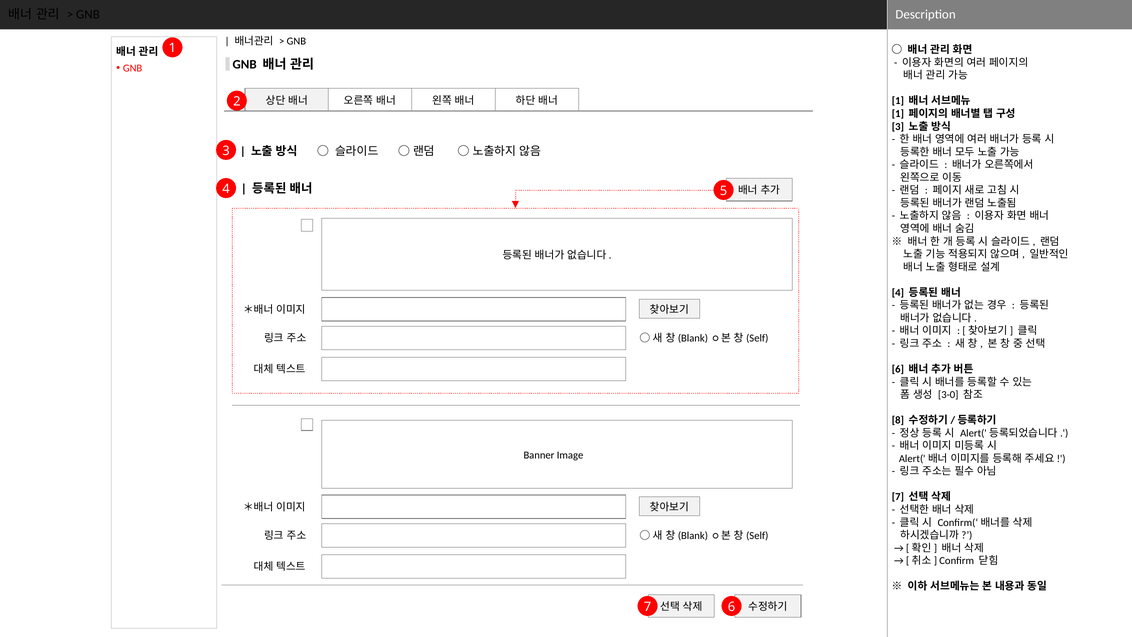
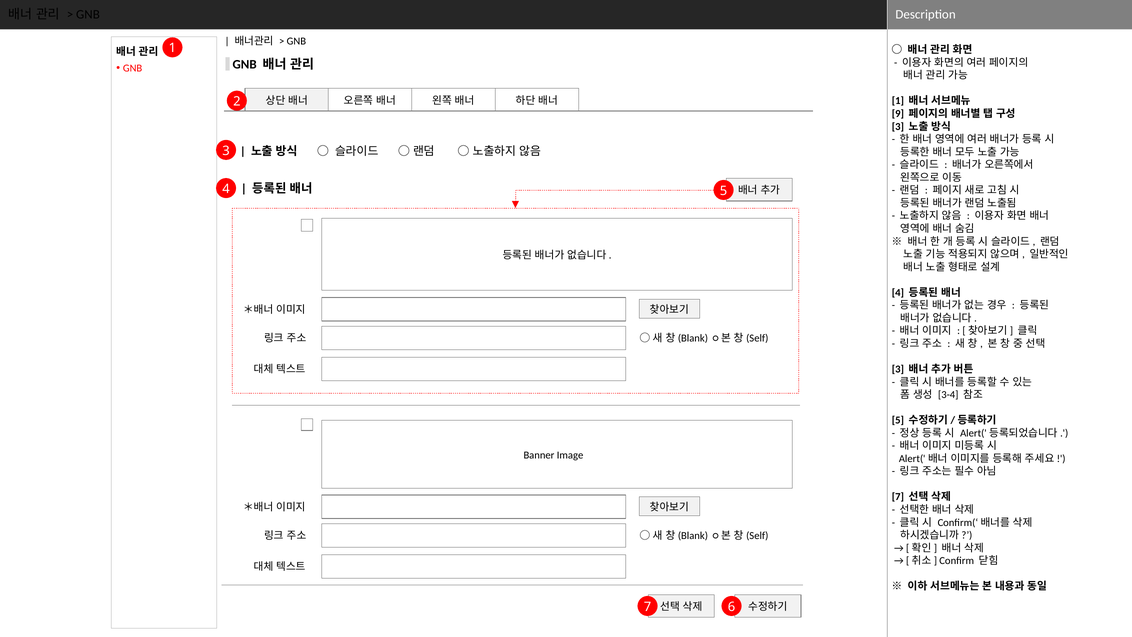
1: 1 -> 9 (898, 114)
6: 6 -> 3 (898, 369)
3-0: 3-0 -> 3-4 (948, 395)
8: 8 -> 5 (898, 420)
